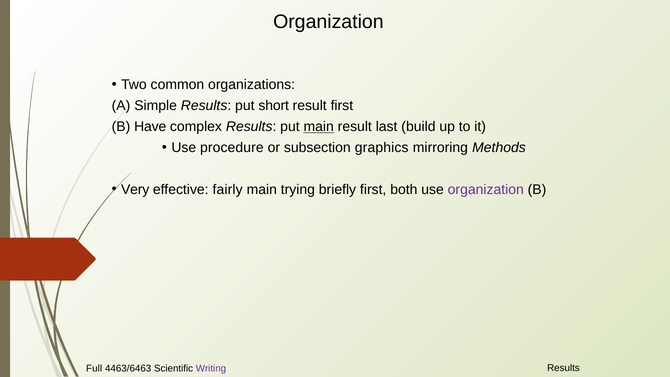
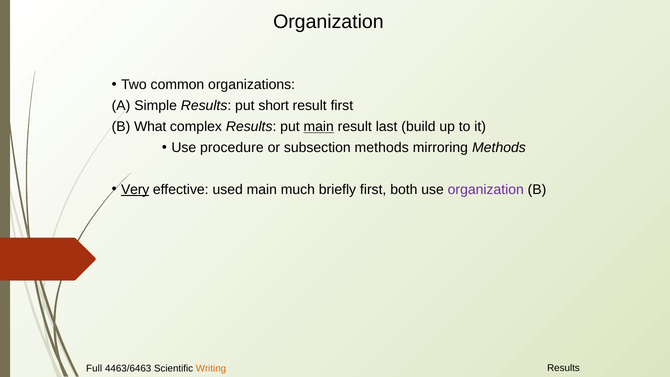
Have: Have -> What (150, 127)
subsection graphics: graphics -> methods (382, 148)
Very underline: none -> present (135, 190)
fairly: fairly -> used (228, 190)
trying: trying -> much (298, 190)
Writing colour: purple -> orange (211, 368)
